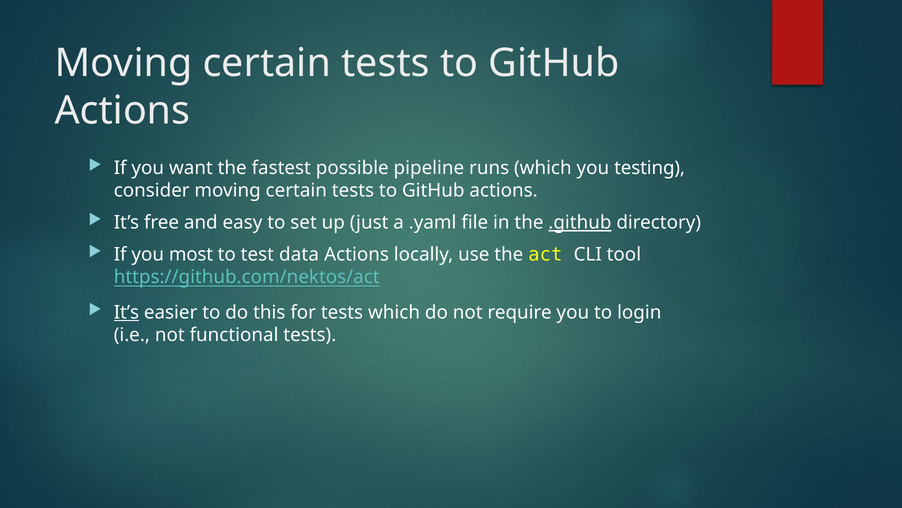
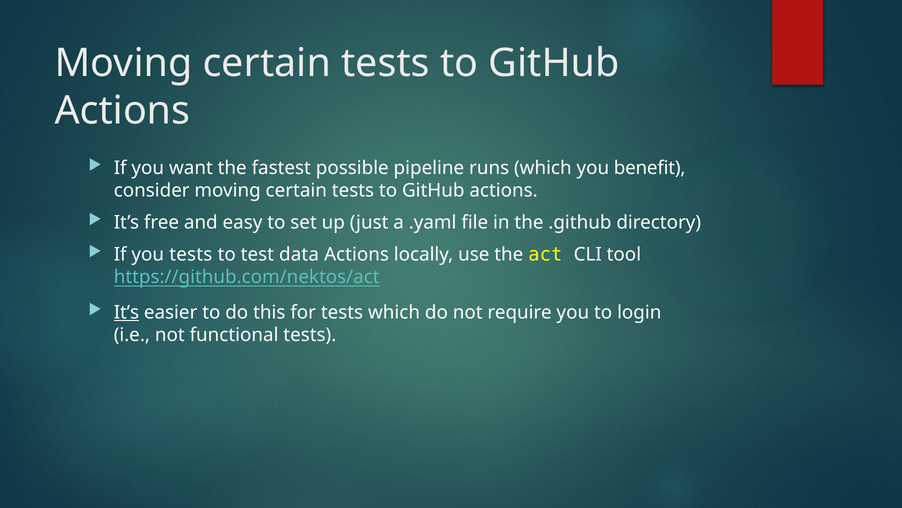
testing: testing -> benefit (650, 168)
.github underline: present -> none (580, 222)
you most: most -> tests (191, 254)
